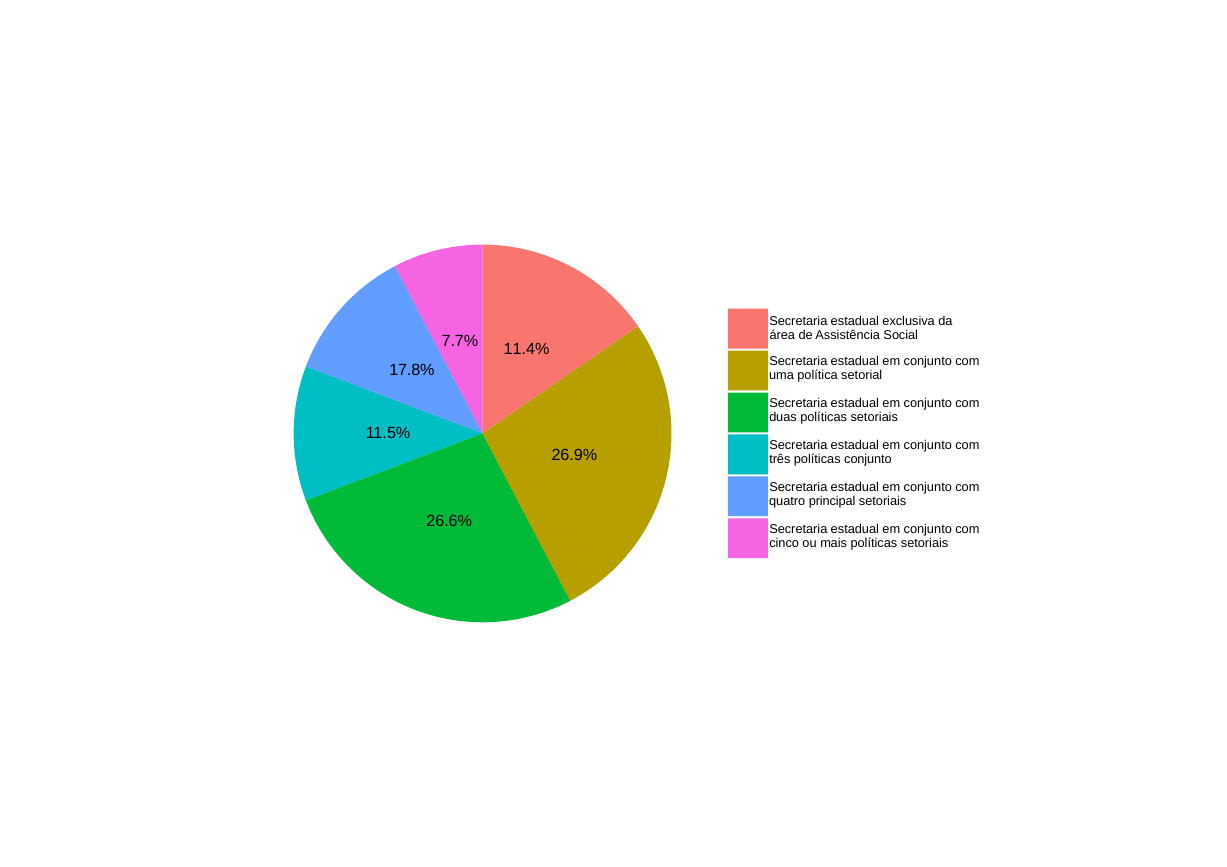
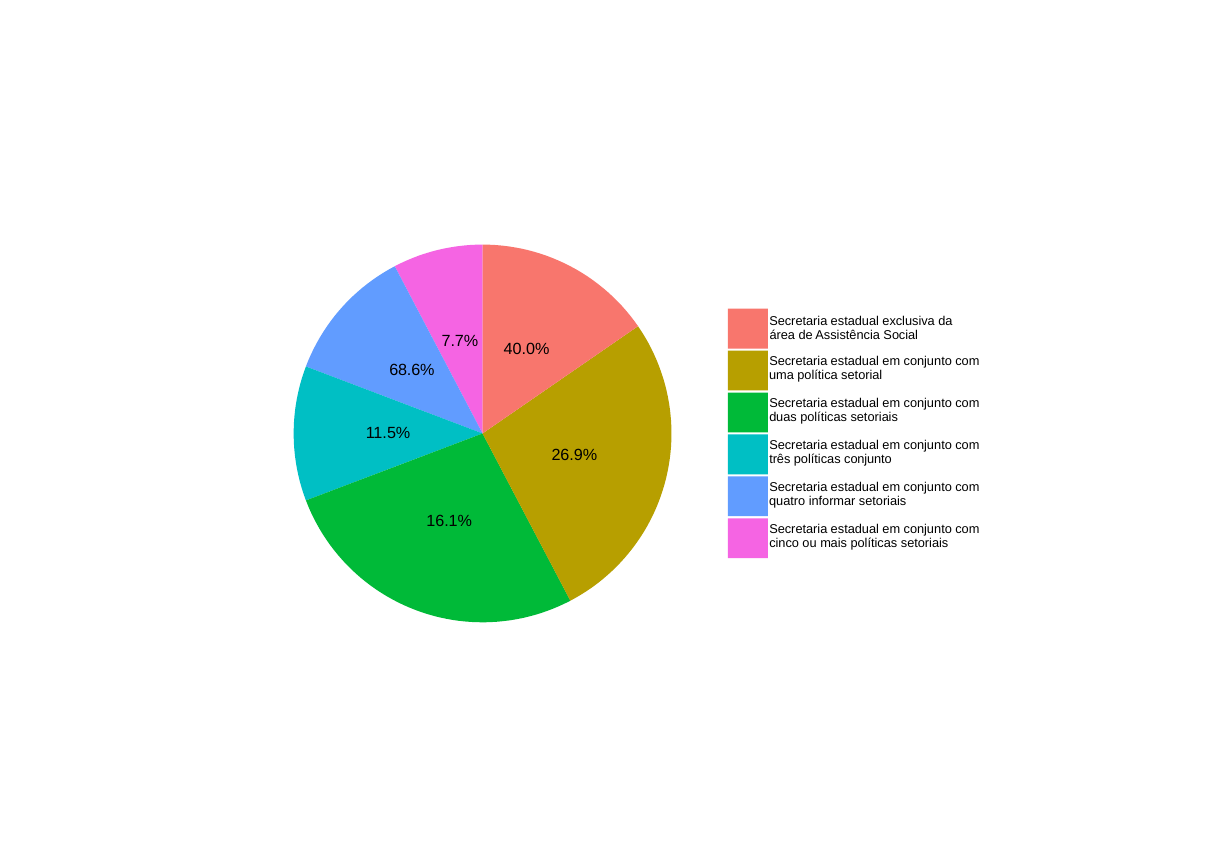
11.4%: 11.4% -> 40.0% (527, 349)
17.8%: 17.8% -> 68.6% (412, 370)
principal: principal -> informar (832, 501)
26.6%: 26.6% -> 16.1% (449, 521)
